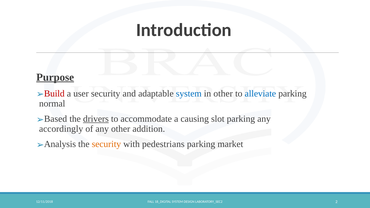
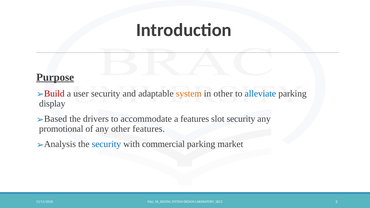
system colour: blue -> orange (189, 94)
normal: normal -> display (52, 104)
drivers underline: present -> none (96, 119)
a causing: causing -> features (195, 119)
slot parking: parking -> security (241, 119)
accordingly: accordingly -> promotional (61, 129)
other addition: addition -> features (149, 129)
security colour: orange -> blue (106, 144)
pedestrians: pedestrians -> commercial (163, 144)
